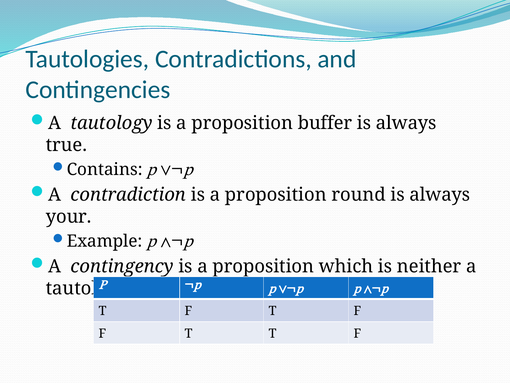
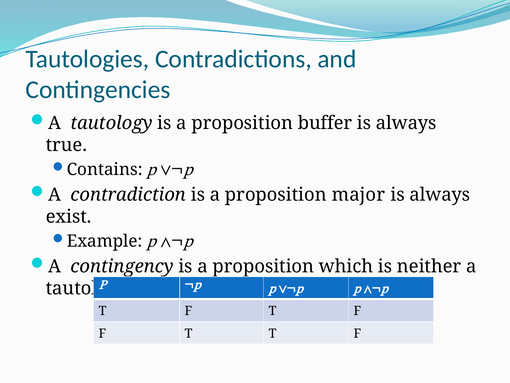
round: round -> major (358, 194)
your: your -> exist (69, 217)
